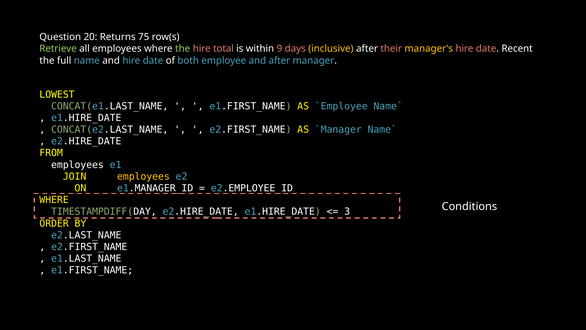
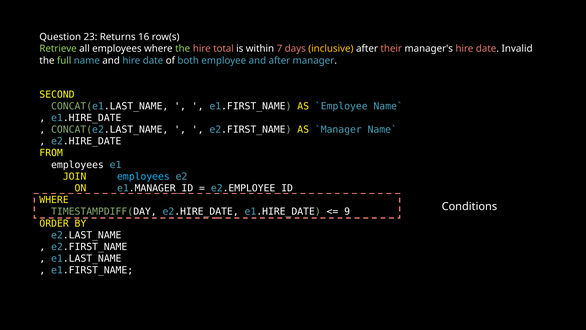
20: 20 -> 23 (90, 37)
75: 75 -> 16 (144, 37)
9: 9 -> 7 (279, 49)
manager's colour: yellow -> white (429, 49)
Recent: Recent -> Invalid (517, 49)
full colour: white -> light green (64, 60)
LOWEST: LOWEST -> SECOND (57, 94)
employees colour: yellow -> light blue (143, 176)
3: 3 -> 9 (347, 211)
